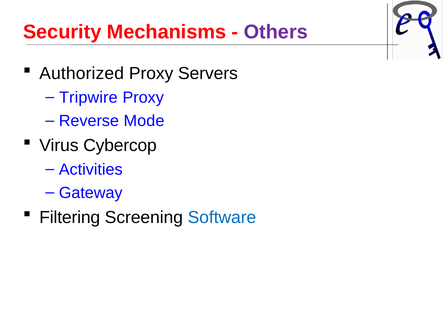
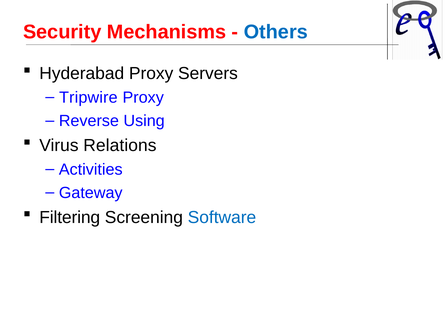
Others colour: purple -> blue (276, 32)
Authorized: Authorized -> Hyderabad (82, 74)
Mode: Mode -> Using (144, 121)
Cybercop: Cybercop -> Relations (120, 146)
